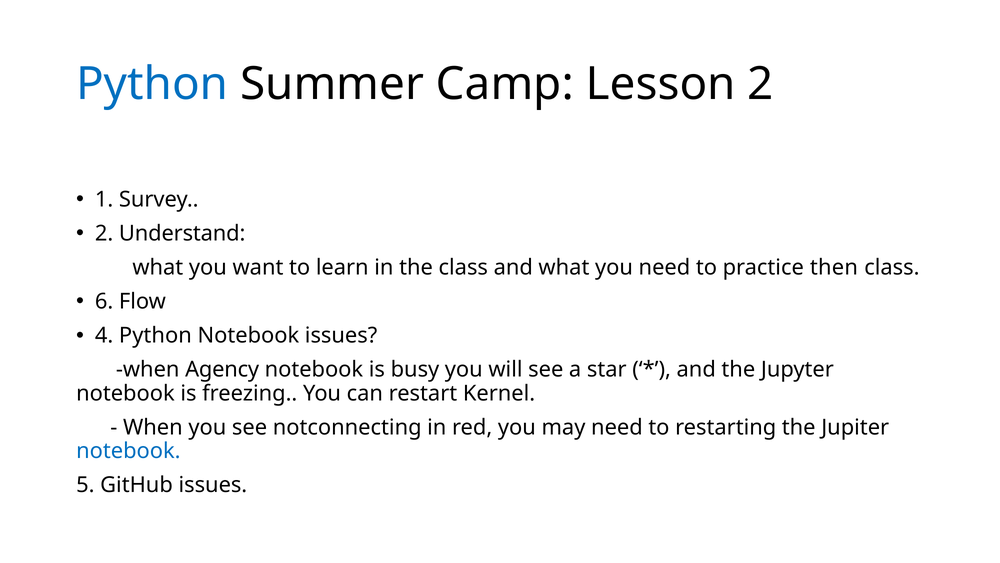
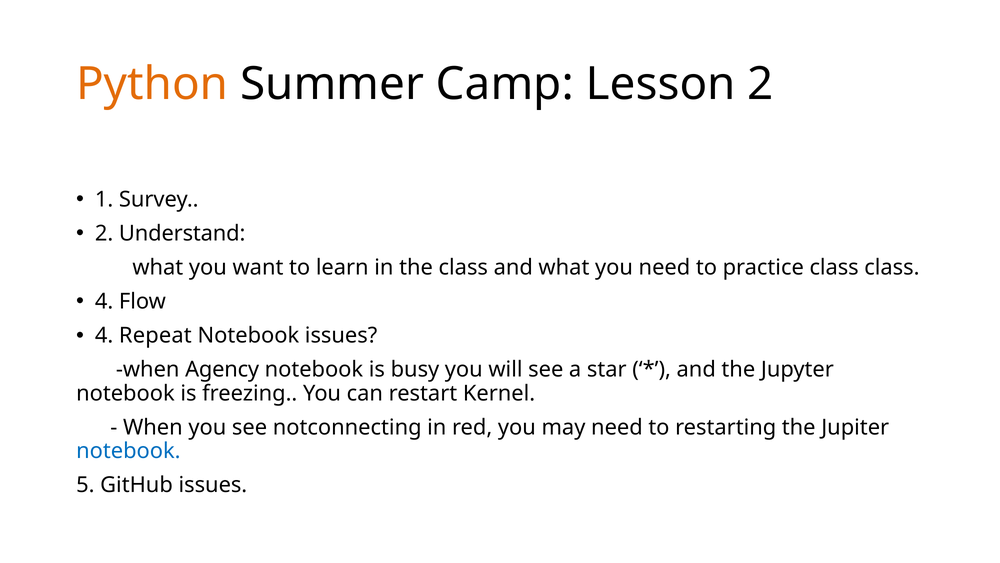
Python colour: blue -> orange (152, 84)
practice then: then -> class (834, 267)
6: 6 -> 4 (104, 301)
4 Python: Python -> Repeat (155, 335)
